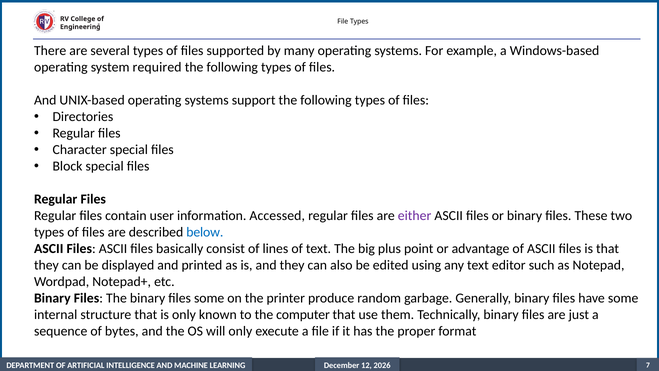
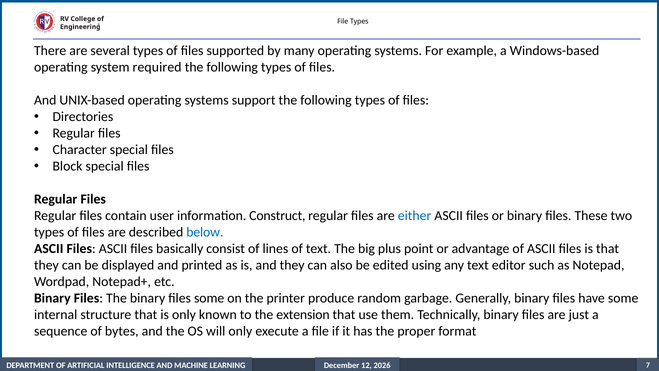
Accessed: Accessed -> Construct (277, 216)
either colour: purple -> blue (415, 216)
computer: computer -> extension (303, 315)
